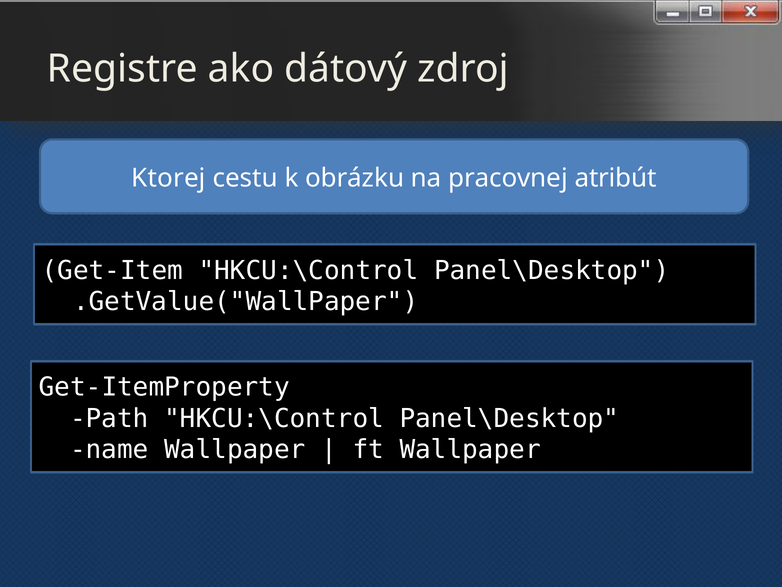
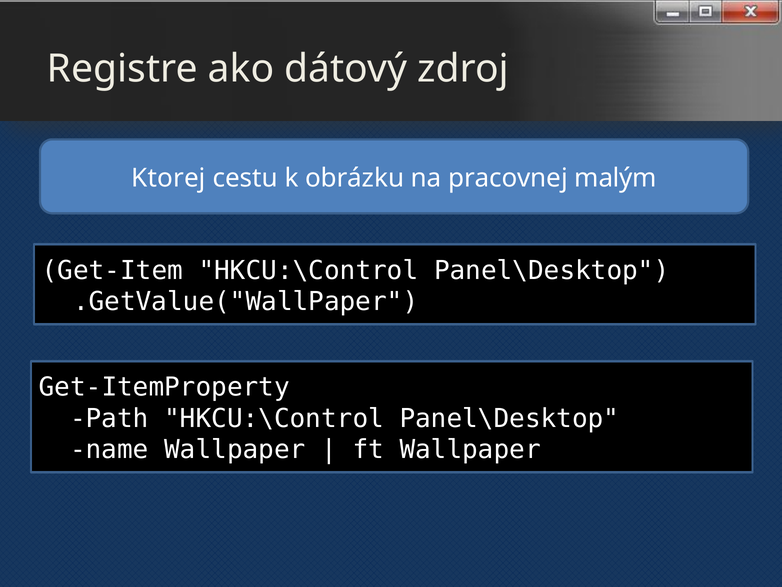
atribút: atribút -> malým (616, 178)
